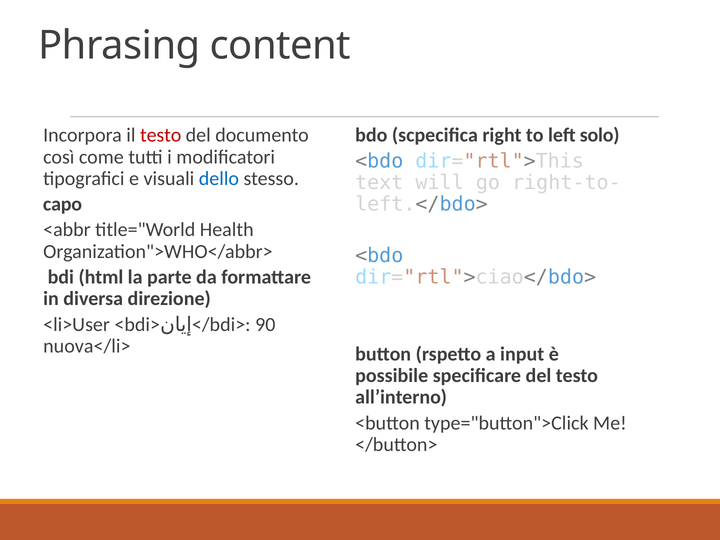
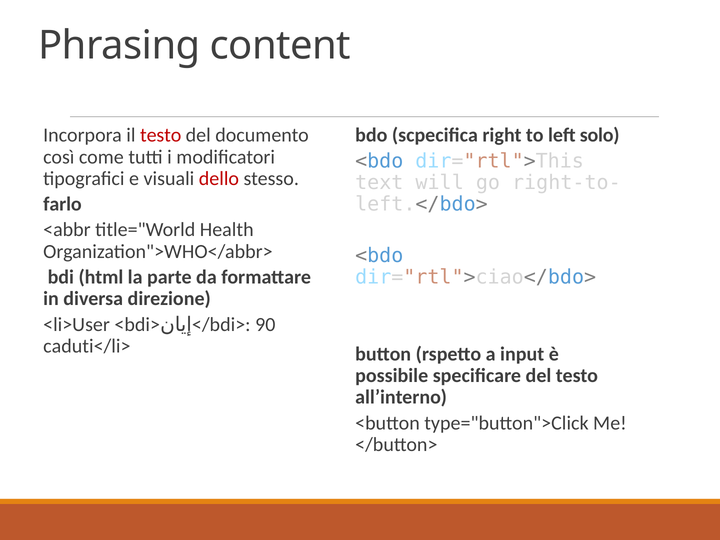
dello colour: blue -> red (219, 179)
capo: capo -> farlo (62, 204)
nuova</li>: nuova</li> -> caduti</li> (87, 346)
